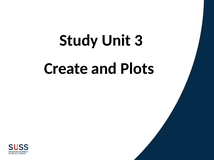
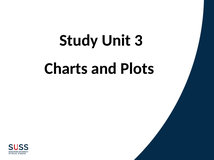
Create: Create -> Charts (66, 69)
